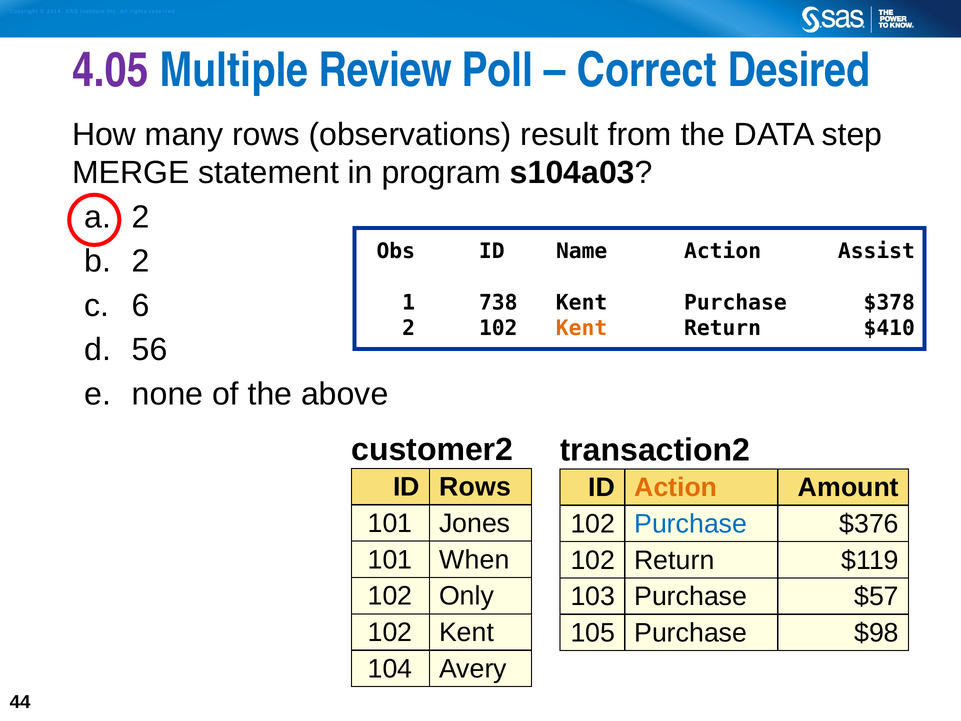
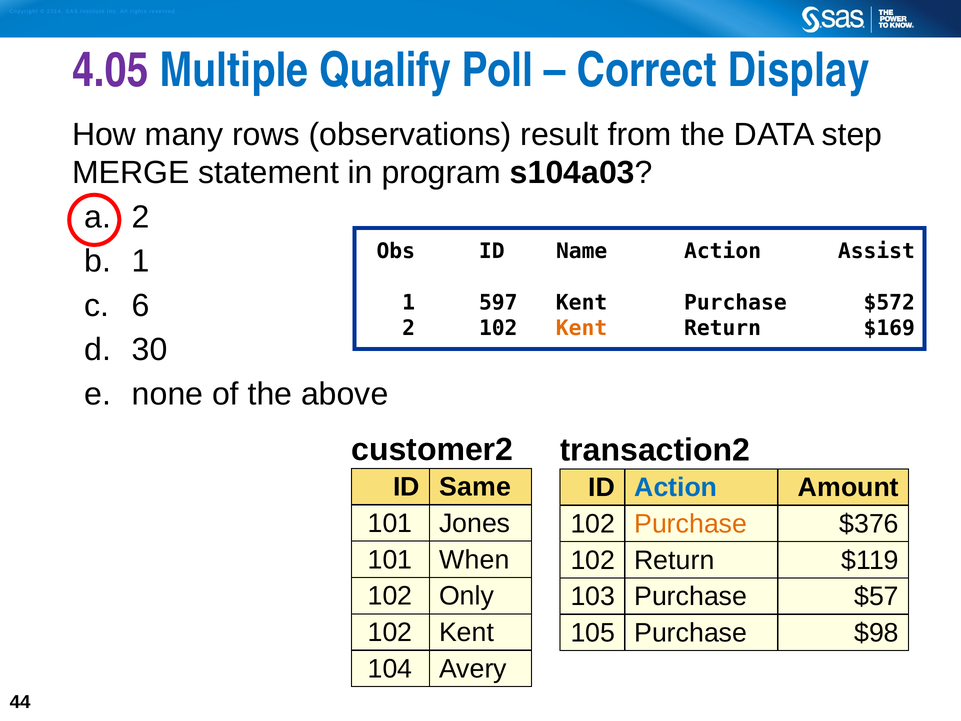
Review: Review -> Qualify (385, 70)
Desired: Desired -> Display (799, 70)
2: 2 -> 1 (141, 261)
738: 738 -> 597 (498, 303)
$378: $378 -> $572 (889, 303)
$410: $410 -> $169 (889, 328)
56: 56 -> 30 (150, 350)
ID Rows: Rows -> Same (475, 487)
Action colour: orange -> blue (676, 487)
Purchase colour: blue -> orange (691, 524)
